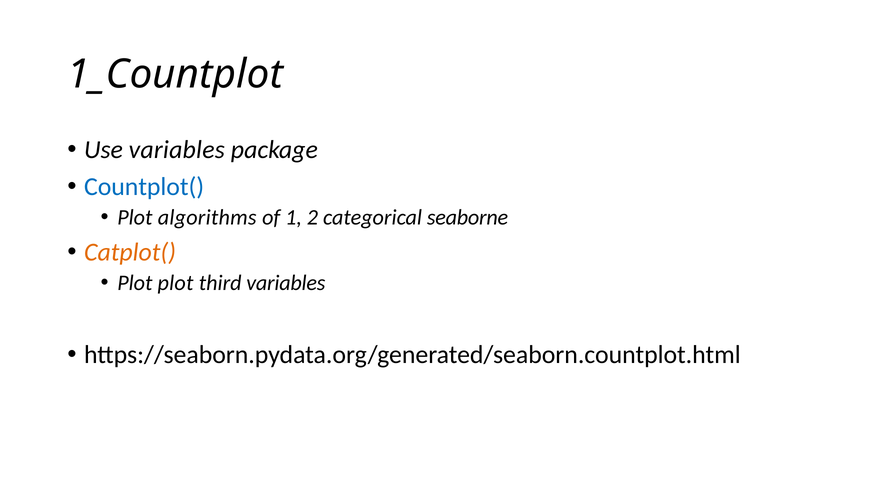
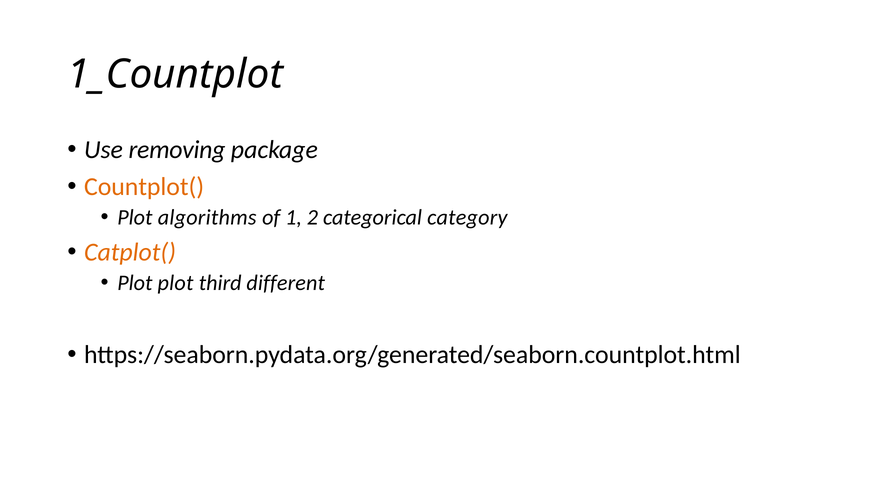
Use variables: variables -> removing (177, 150)
Countplot( colour: blue -> orange (144, 187)
seaborne: seaborne -> category (467, 217)
third variables: variables -> different (286, 283)
